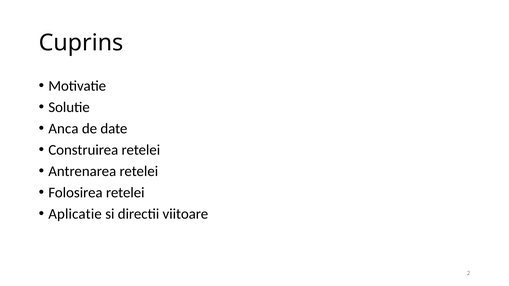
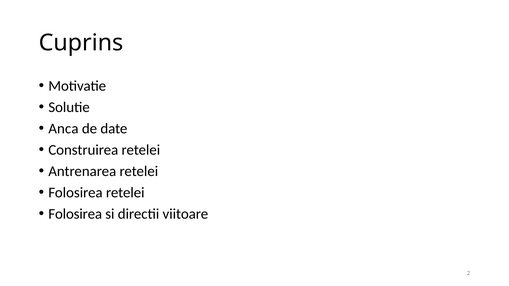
Aplicatie: Aplicatie -> Folosirea (75, 214)
